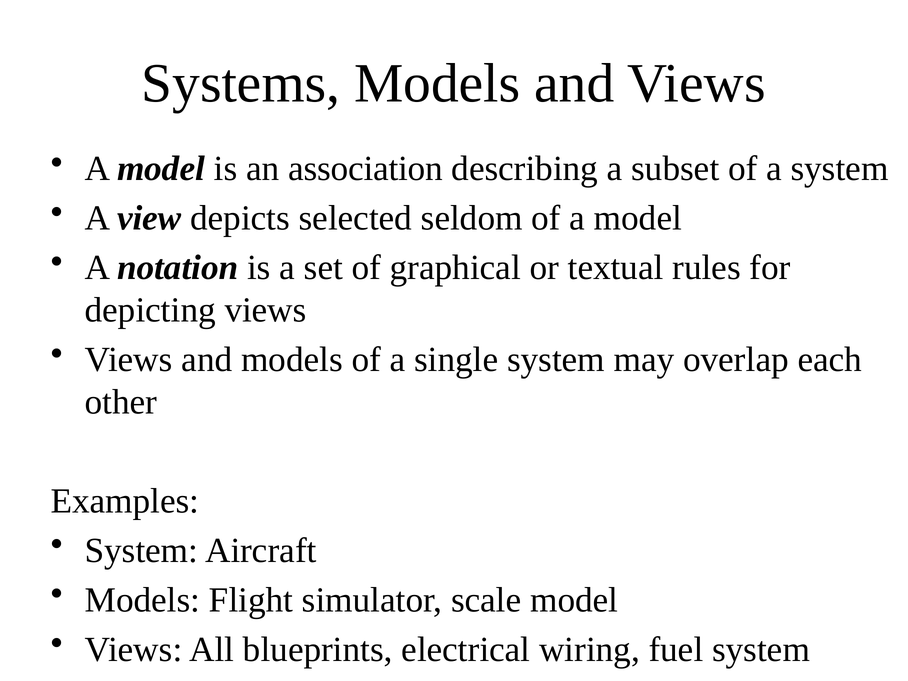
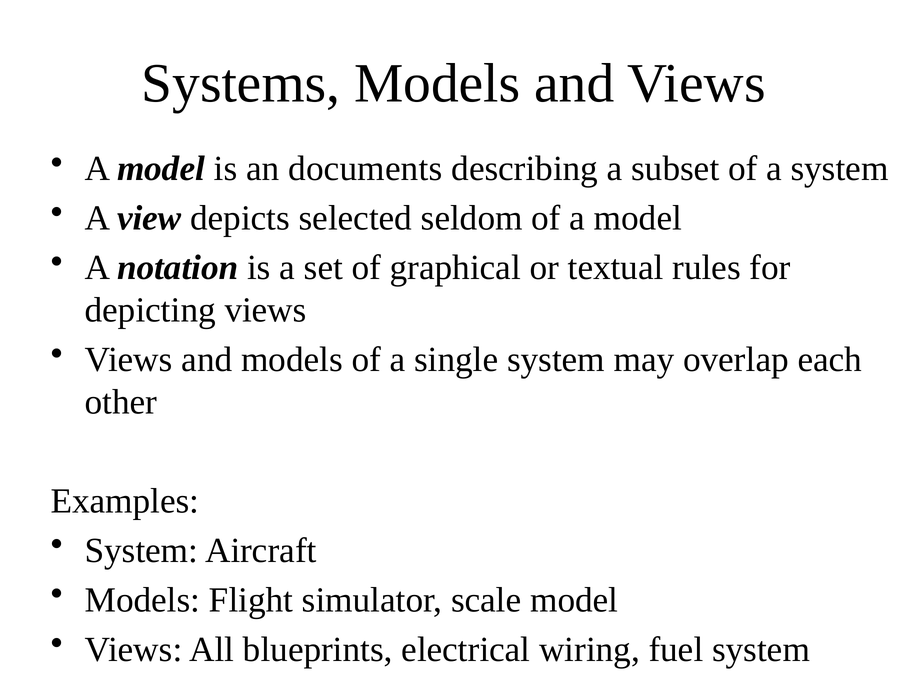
association: association -> documents (365, 169)
